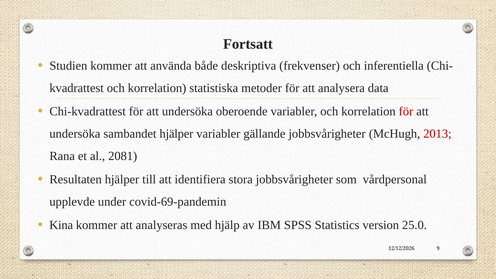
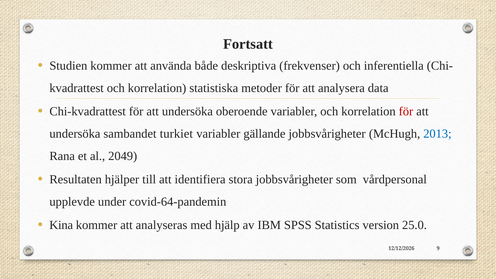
sambandet hjälper: hjälper -> turkiet (176, 134)
2013 colour: red -> blue (437, 134)
2081: 2081 -> 2049 (123, 156)
covid-69-pandemin: covid-69-pandemin -> covid-64-pandemin (178, 202)
